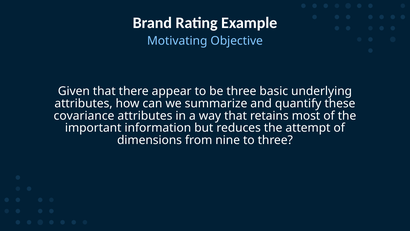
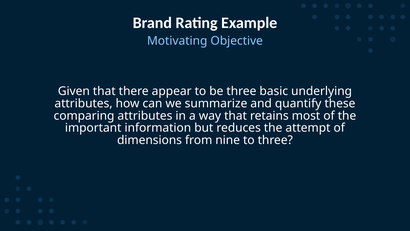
covariance: covariance -> comparing (84, 116)
